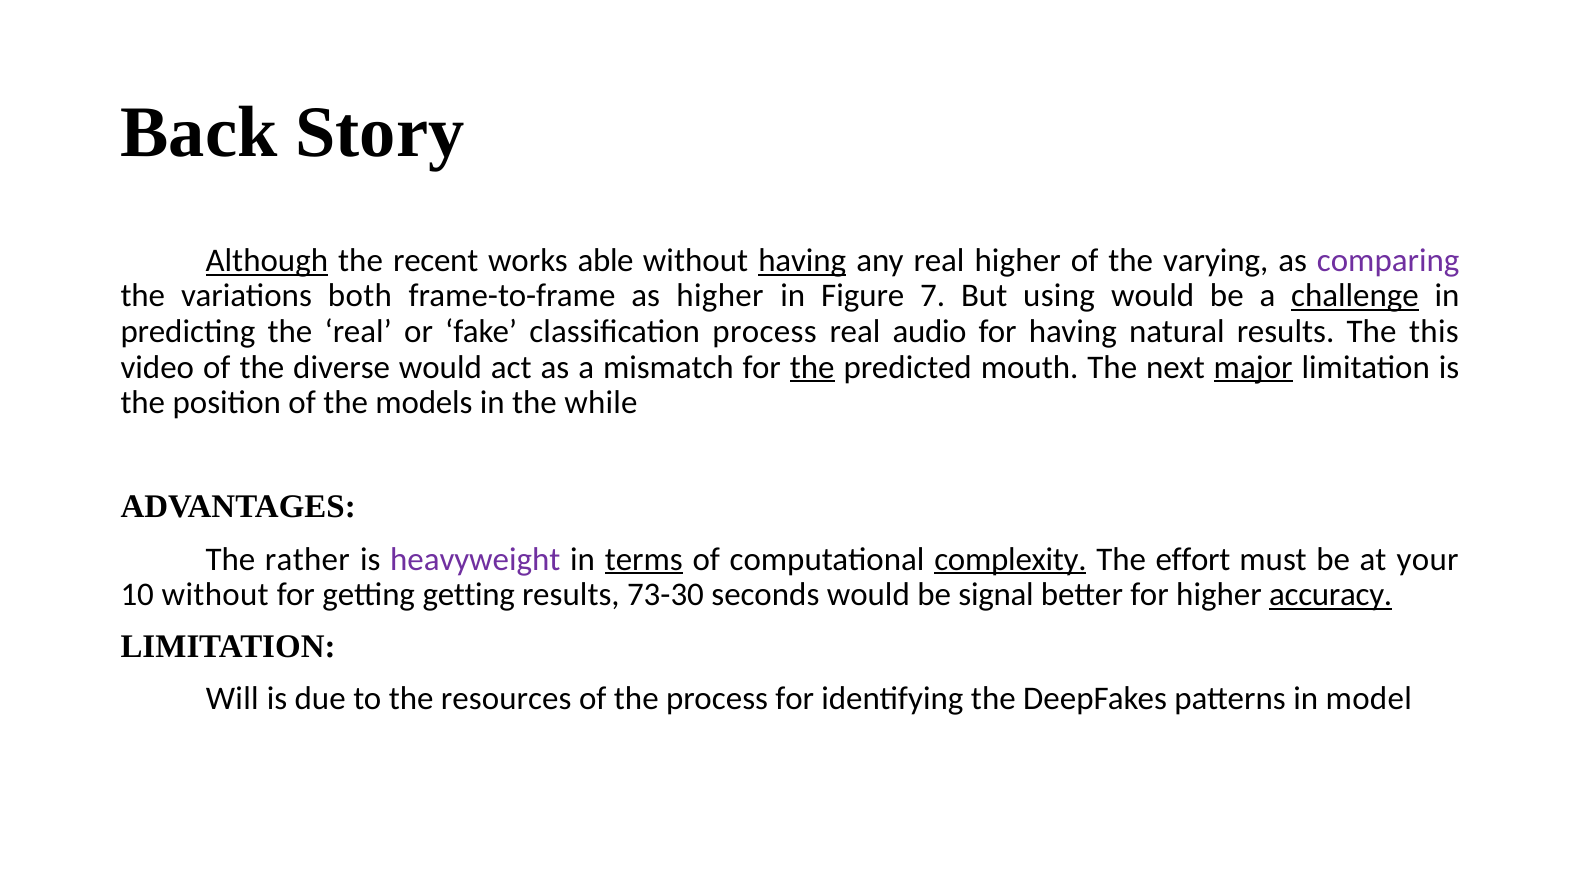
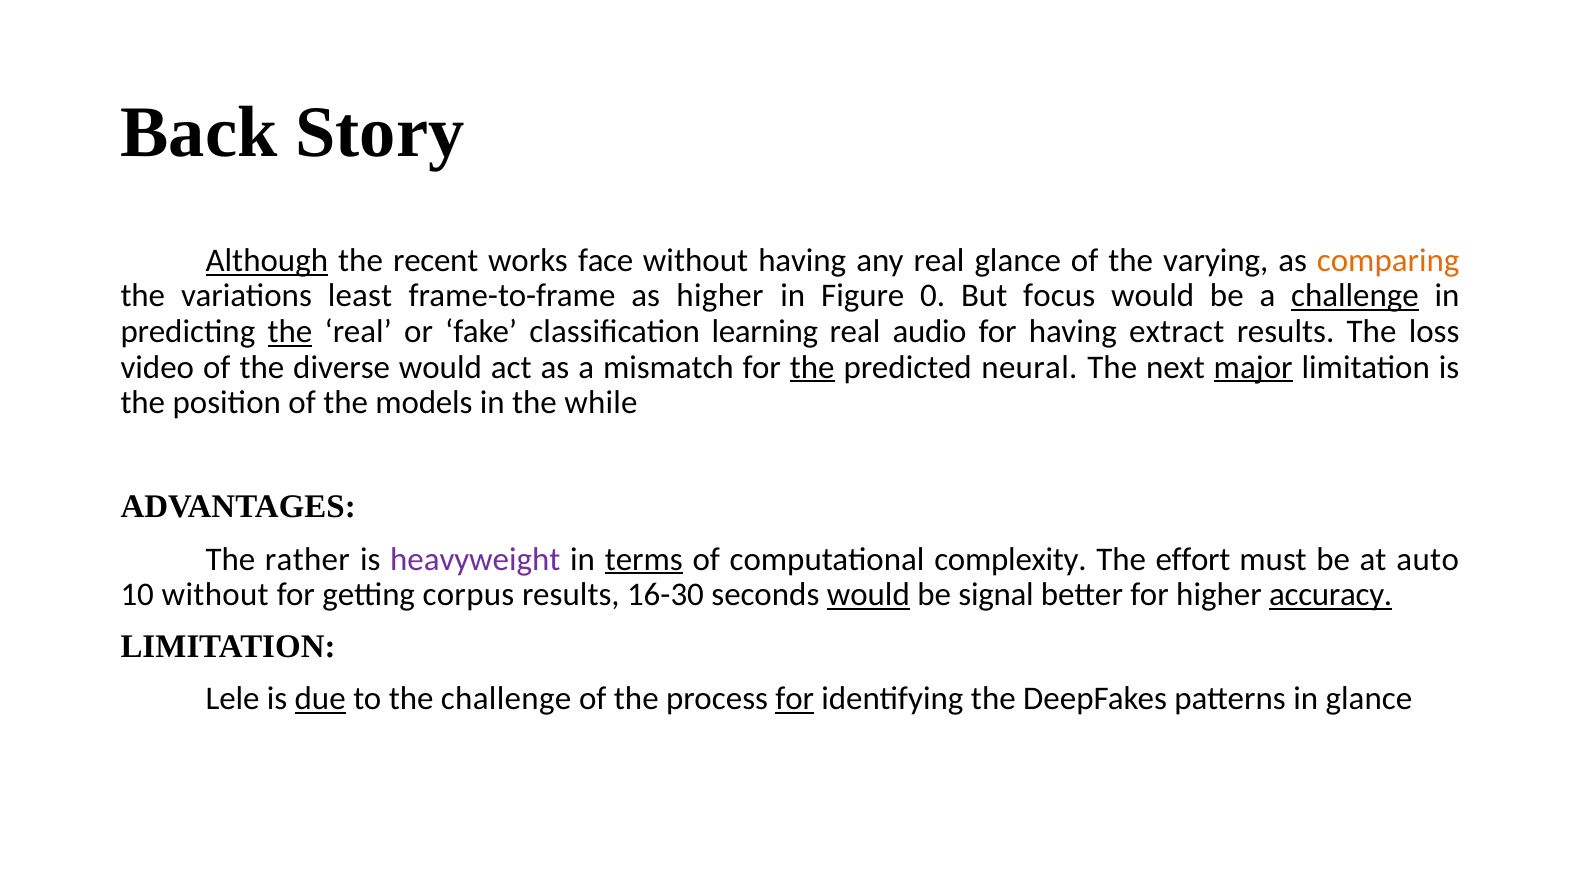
able: able -> face (606, 260)
having underline: present -> none (802, 260)
real higher: higher -> glance (1018, 260)
comparing colour: purple -> orange (1388, 260)
both: both -> least (360, 296)
7: 7 -> 0 (933, 296)
using: using -> focus (1059, 296)
the underline: none -> present (290, 331)
classification process: process -> learning (765, 331)
natural: natural -> extract (1177, 331)
this: this -> loss (1434, 331)
mouth: mouth -> neural (1029, 367)
complexity underline: present -> none (1011, 559)
your: your -> auto (1428, 559)
getting getting: getting -> corpus (468, 594)
73-30: 73-30 -> 16-30 (665, 594)
would underline: none -> present (868, 594)
Will: Will -> Lele (233, 698)
due underline: none -> present (320, 698)
the resources: resources -> challenge (506, 698)
for underline: none -> present (795, 698)
in model: model -> glance (1369, 698)
